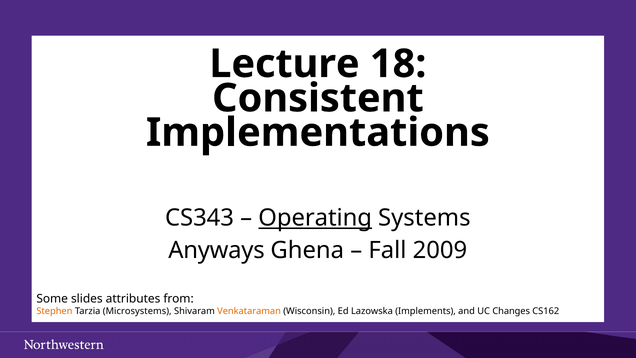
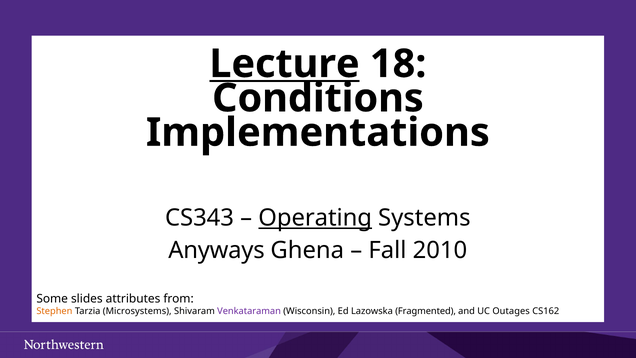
Lecture underline: none -> present (284, 64)
Consistent: Consistent -> Conditions (318, 98)
2009: 2009 -> 2010 (440, 250)
Venkataraman colour: orange -> purple (249, 311)
Implements: Implements -> Fragmented (426, 311)
Changes: Changes -> Outages (511, 311)
